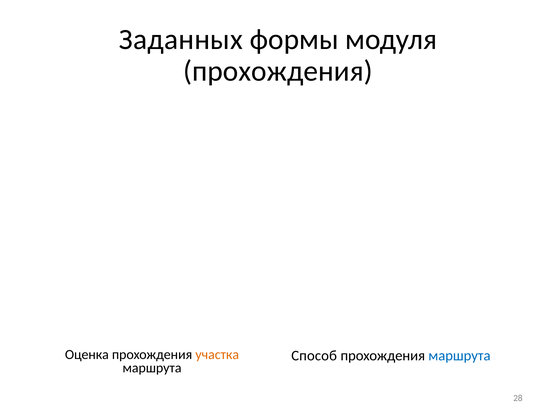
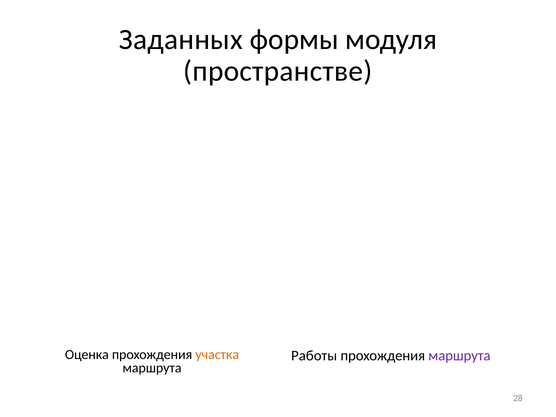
прохождения: прохождения -> пространстве (278, 71)
Способ: Способ -> Работы (314, 356)
маршрута colour: blue -> purple (459, 356)
